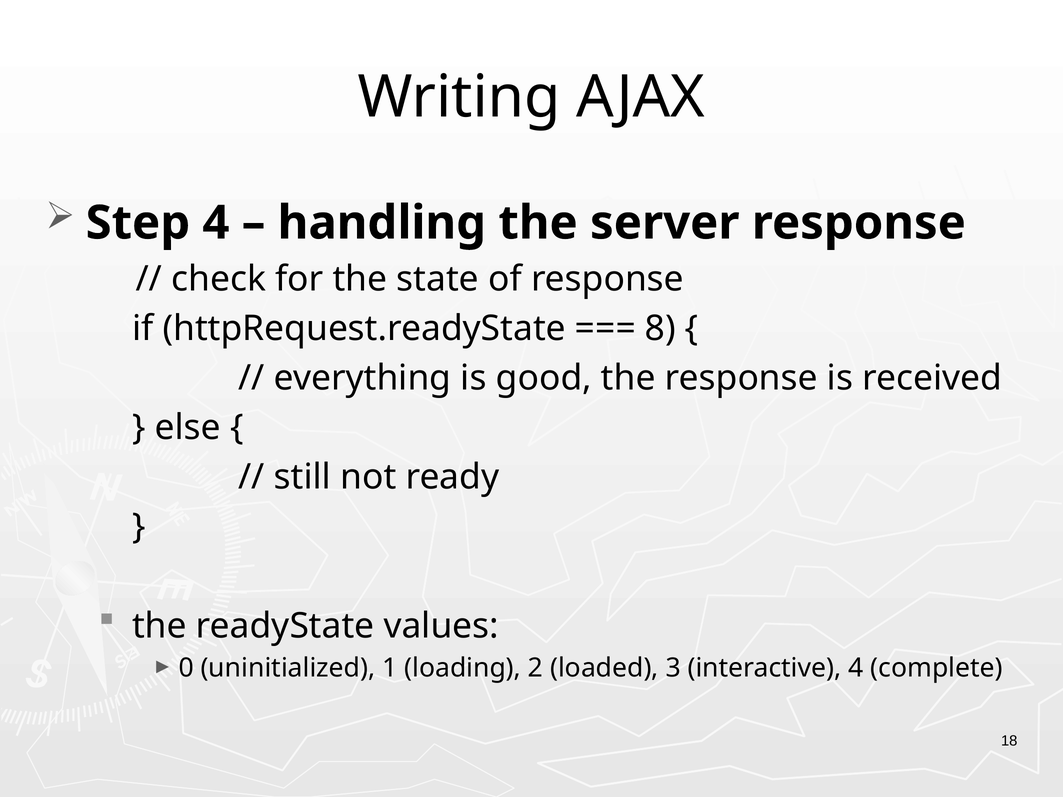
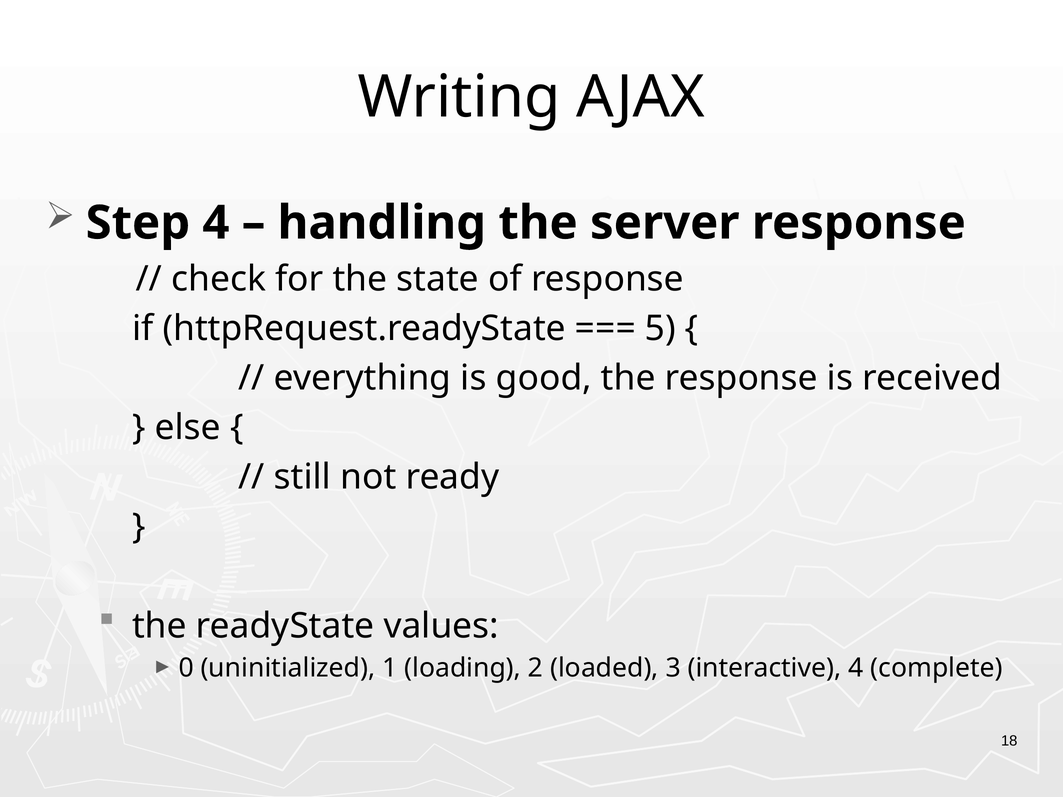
8: 8 -> 5 (660, 329)
